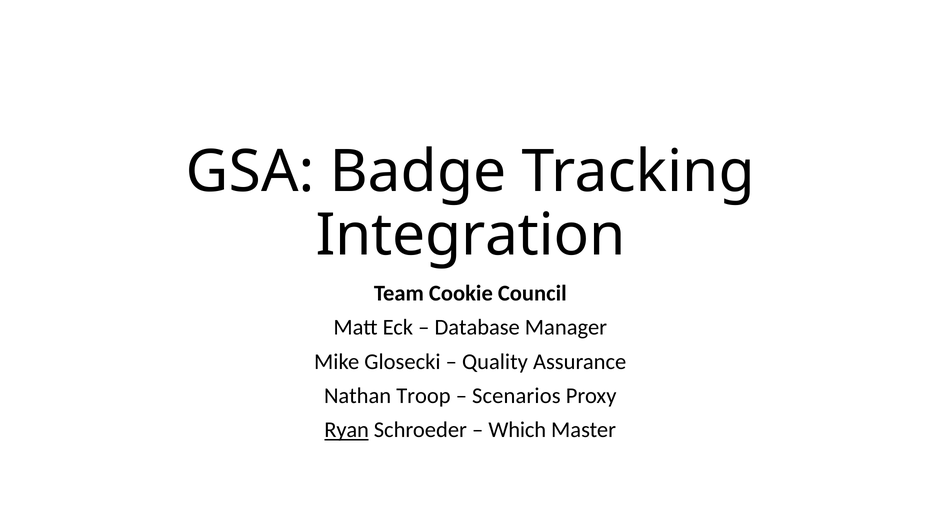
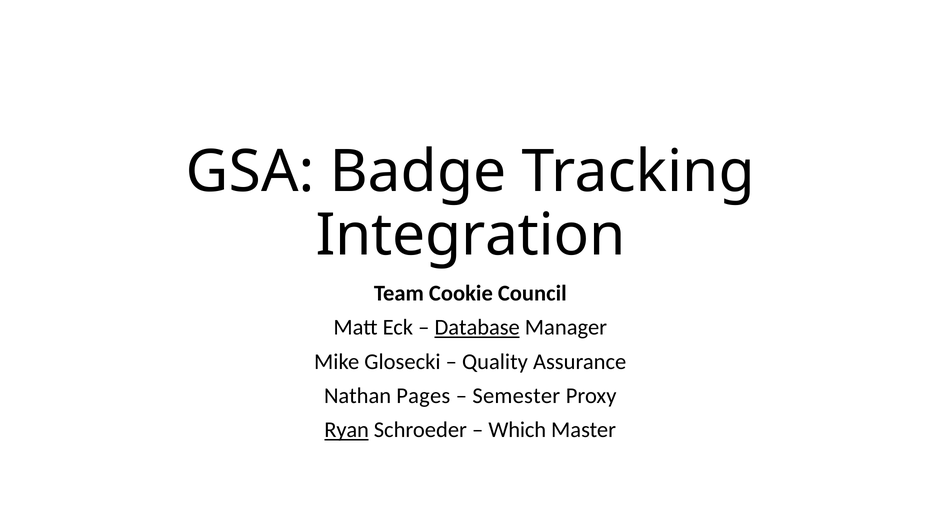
Database underline: none -> present (477, 328)
Troop: Troop -> Pages (423, 396)
Scenarios: Scenarios -> Semester (516, 396)
